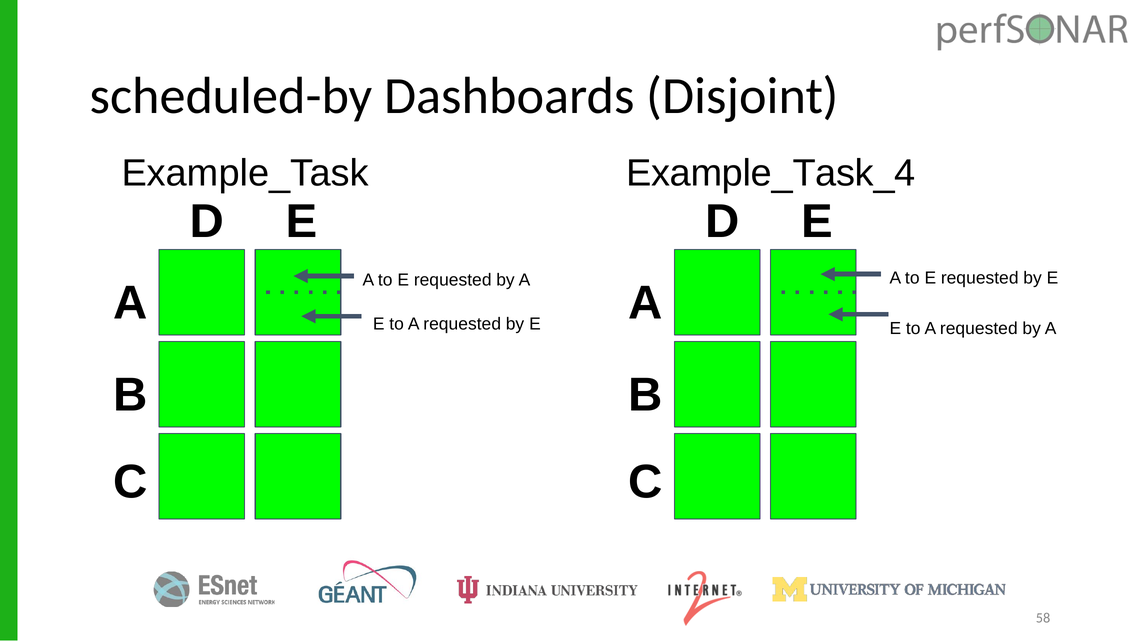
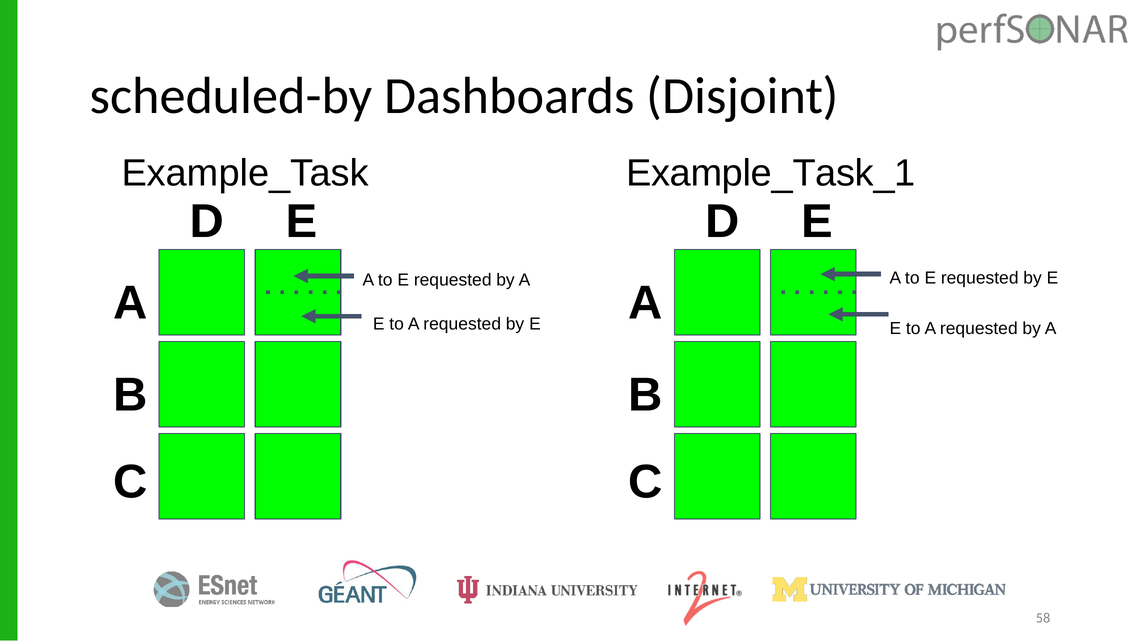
Example_Task_4: Example_Task_4 -> Example_Task_1 (771, 173)
